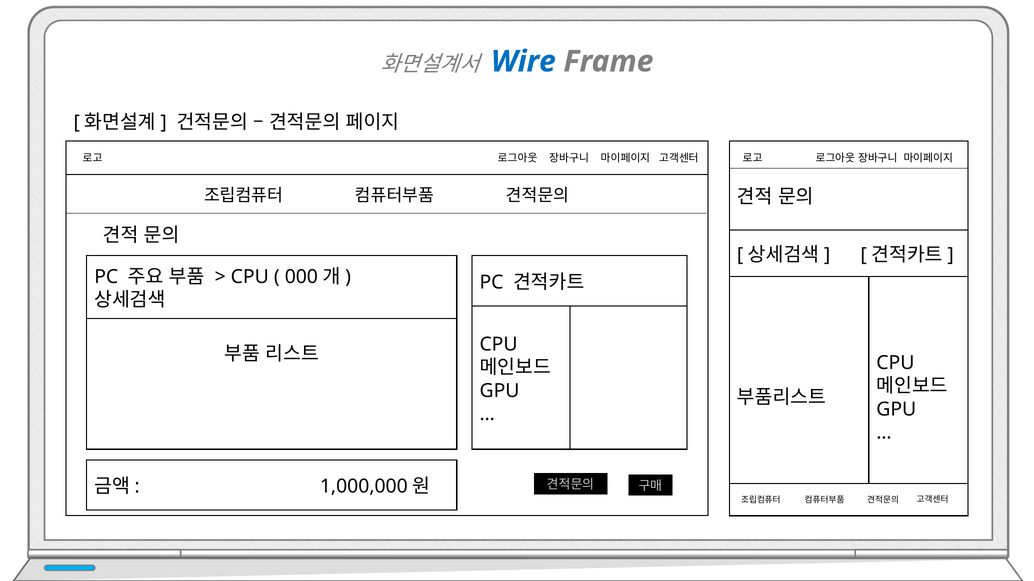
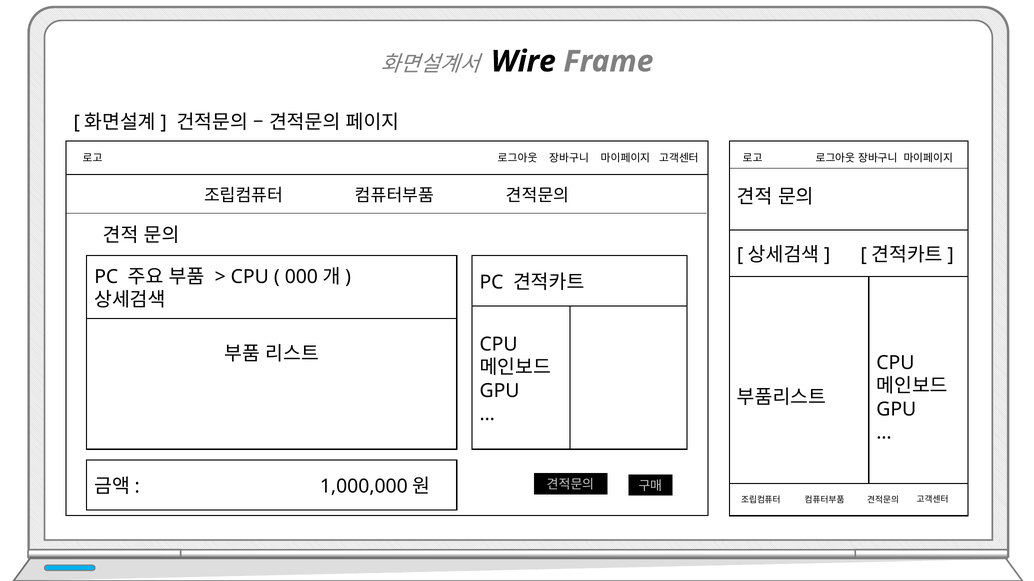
Wire colour: blue -> black (523, 62)
